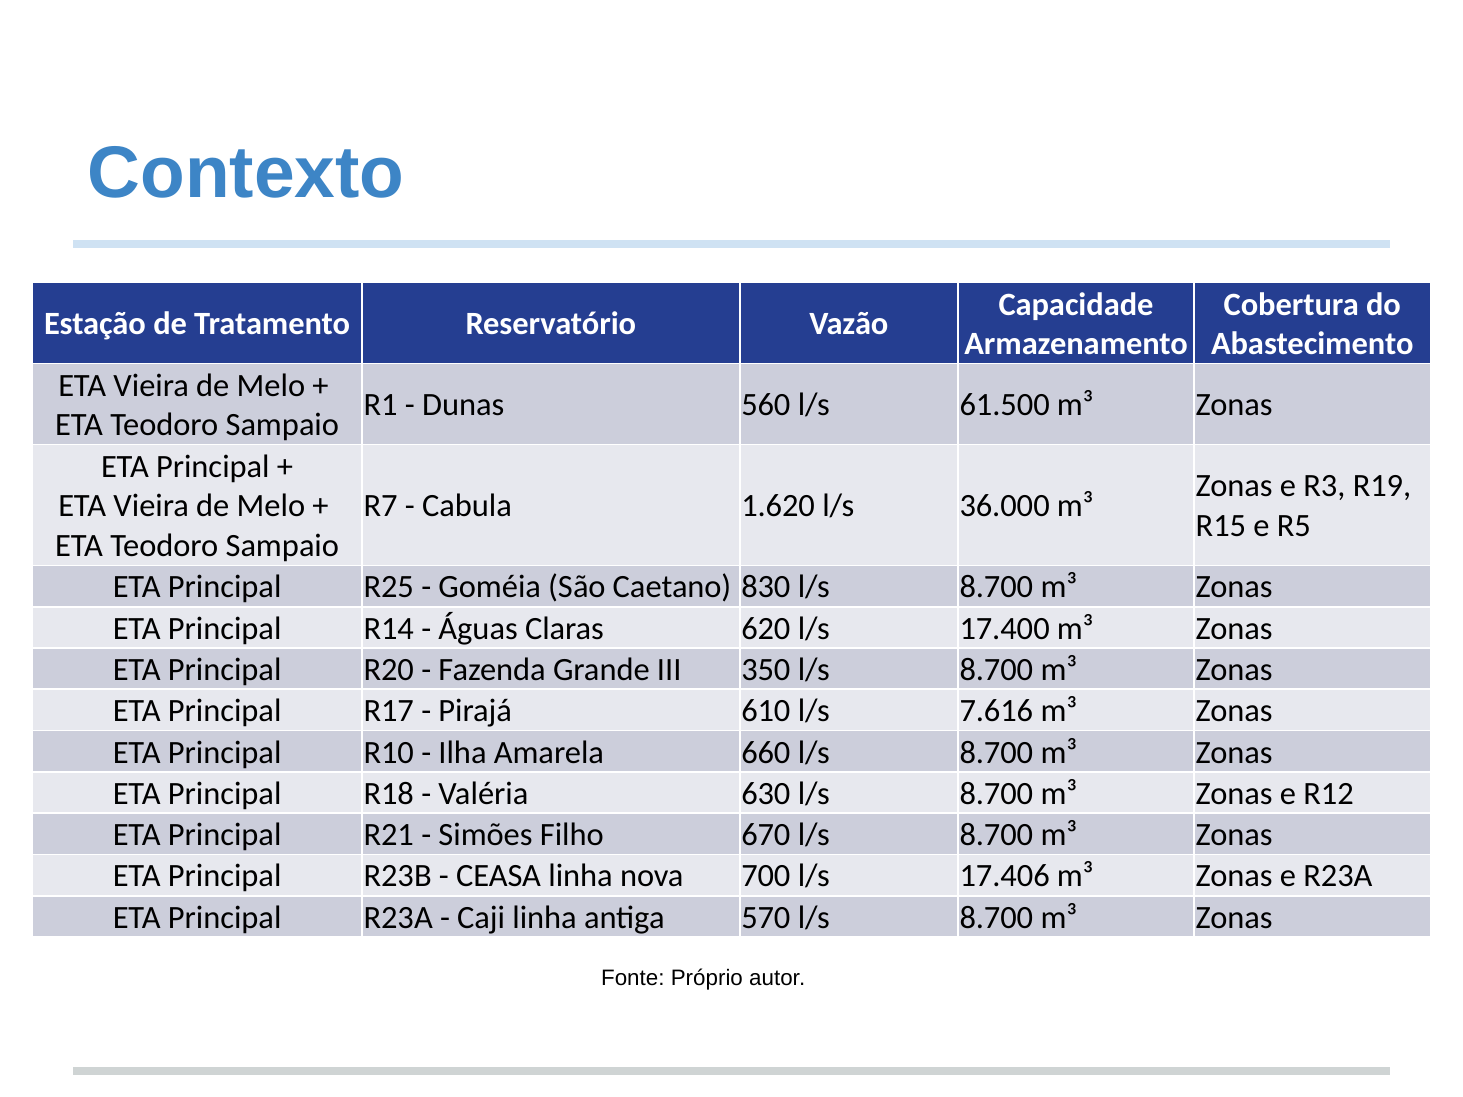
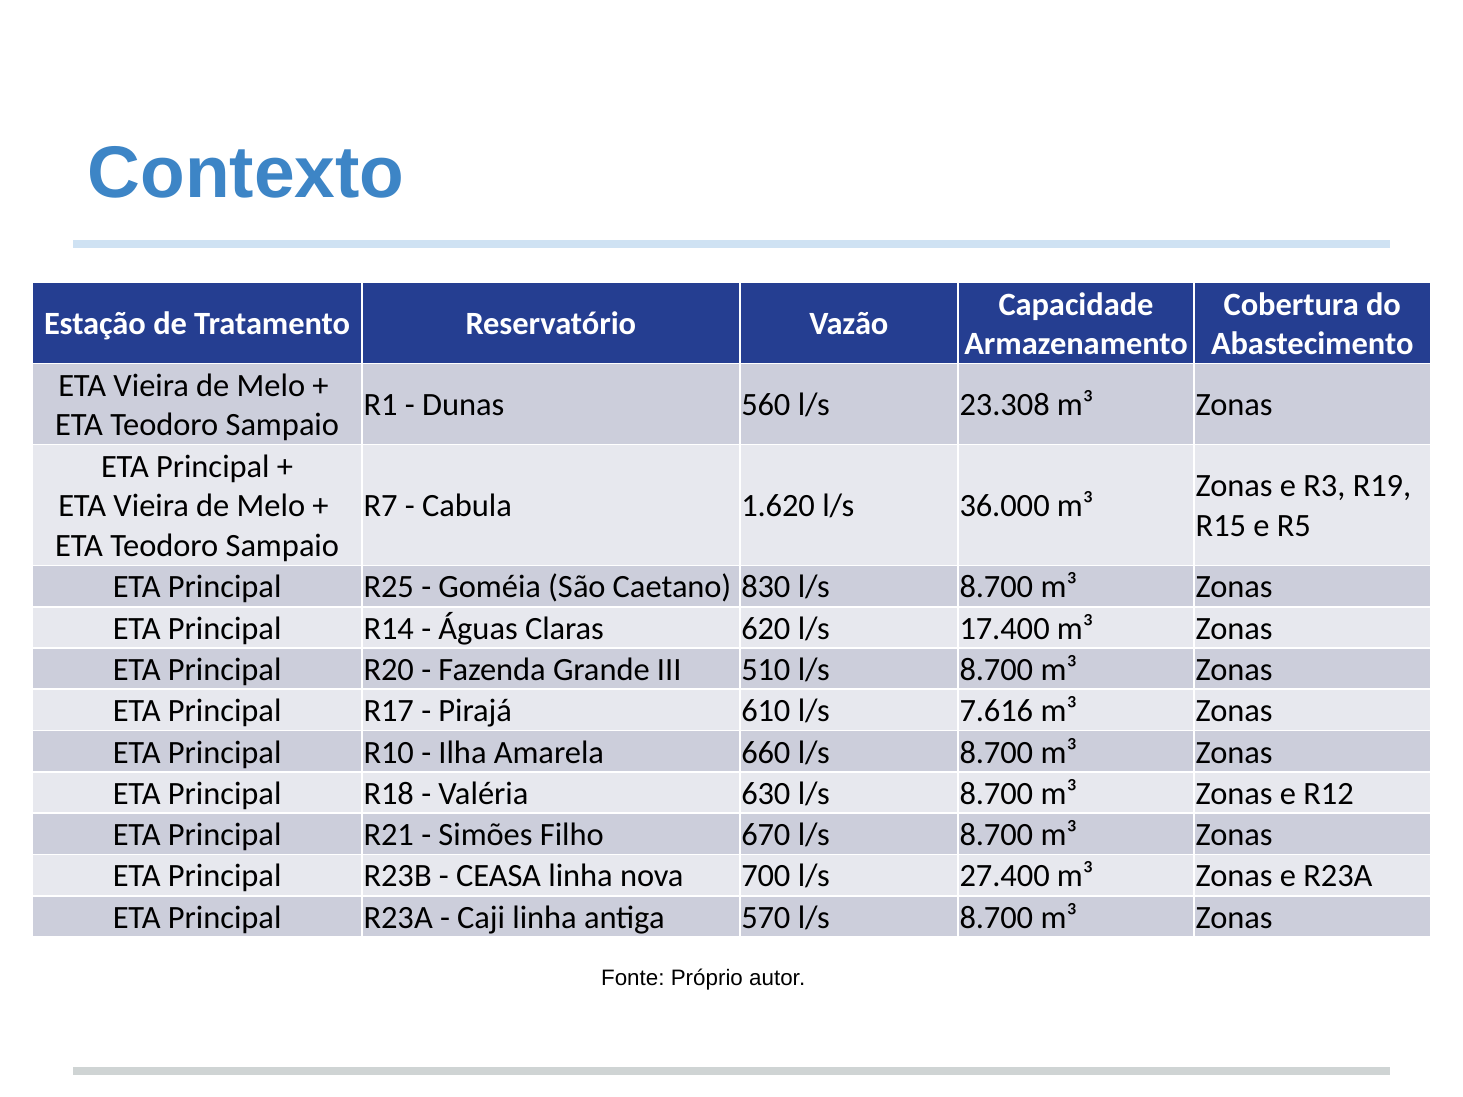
61.500: 61.500 -> 23.308 (1005, 405)
350: 350 -> 510 (766, 670)
17.406: 17.406 -> 27.400 (1005, 876)
